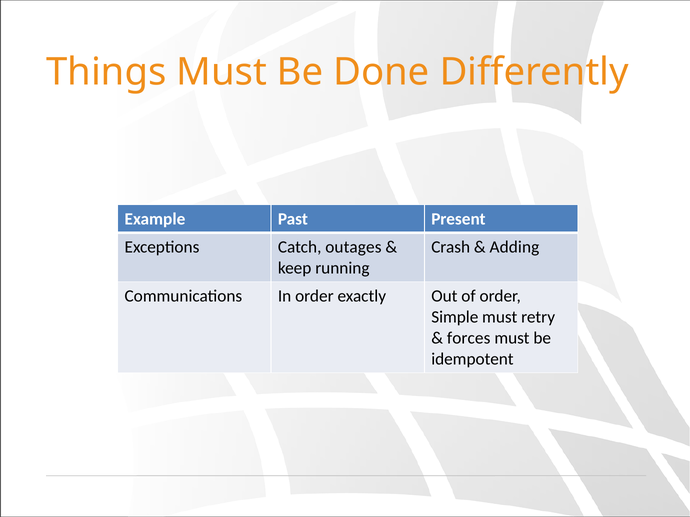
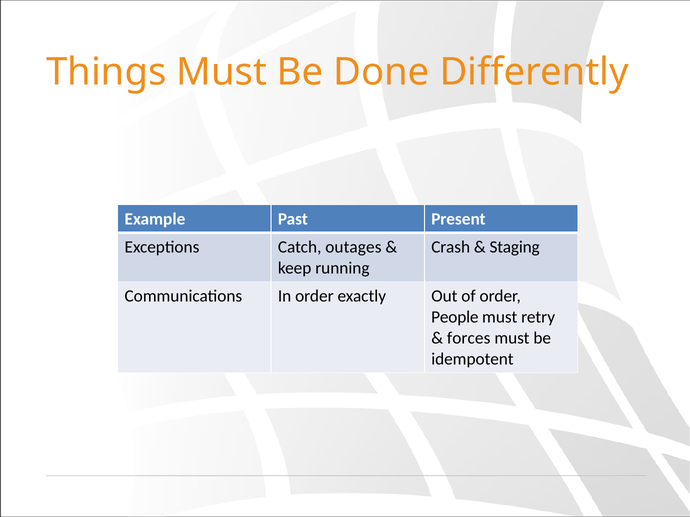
Adding: Adding -> Staging (515, 247)
Simple: Simple -> People (455, 317)
